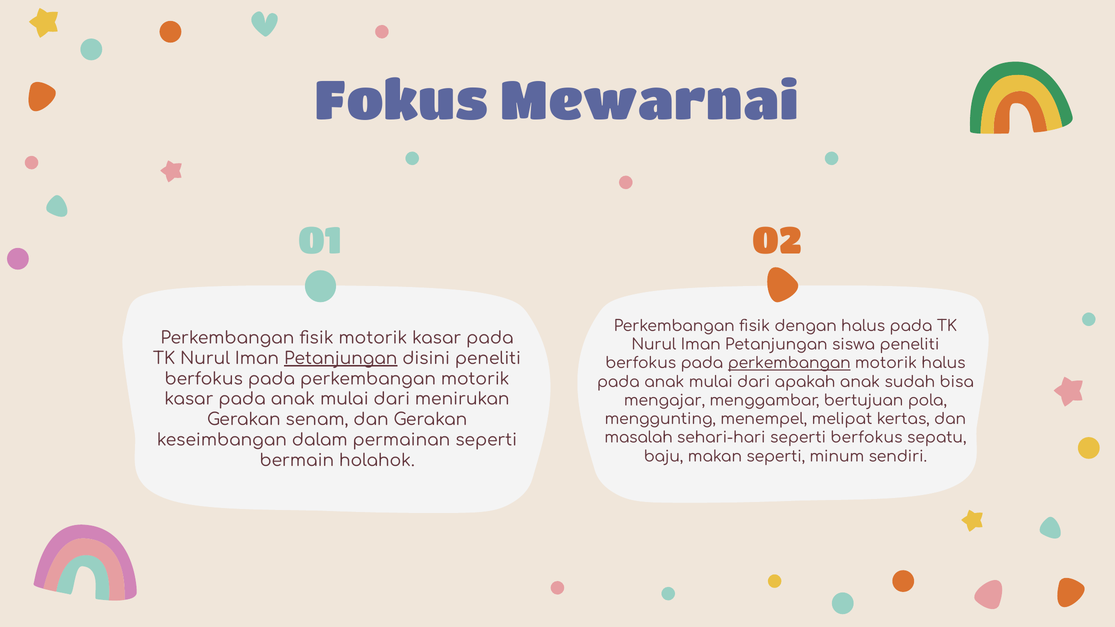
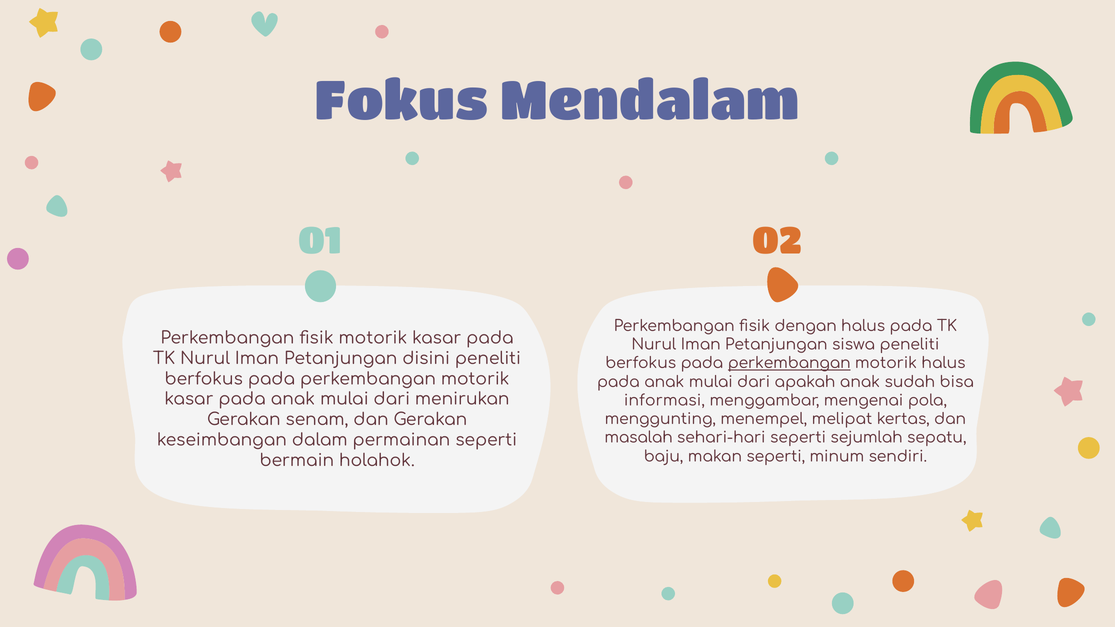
Mewarnai: Mewarnai -> Mendalam (650, 102)
Petanjungan underline: present -> none (341, 359)
mengajar: mengajar -> informasi (664, 401)
bertujuan: bertujuan -> mengenai (864, 401)
seperti berfokus: berfokus -> sejumlah (867, 438)
